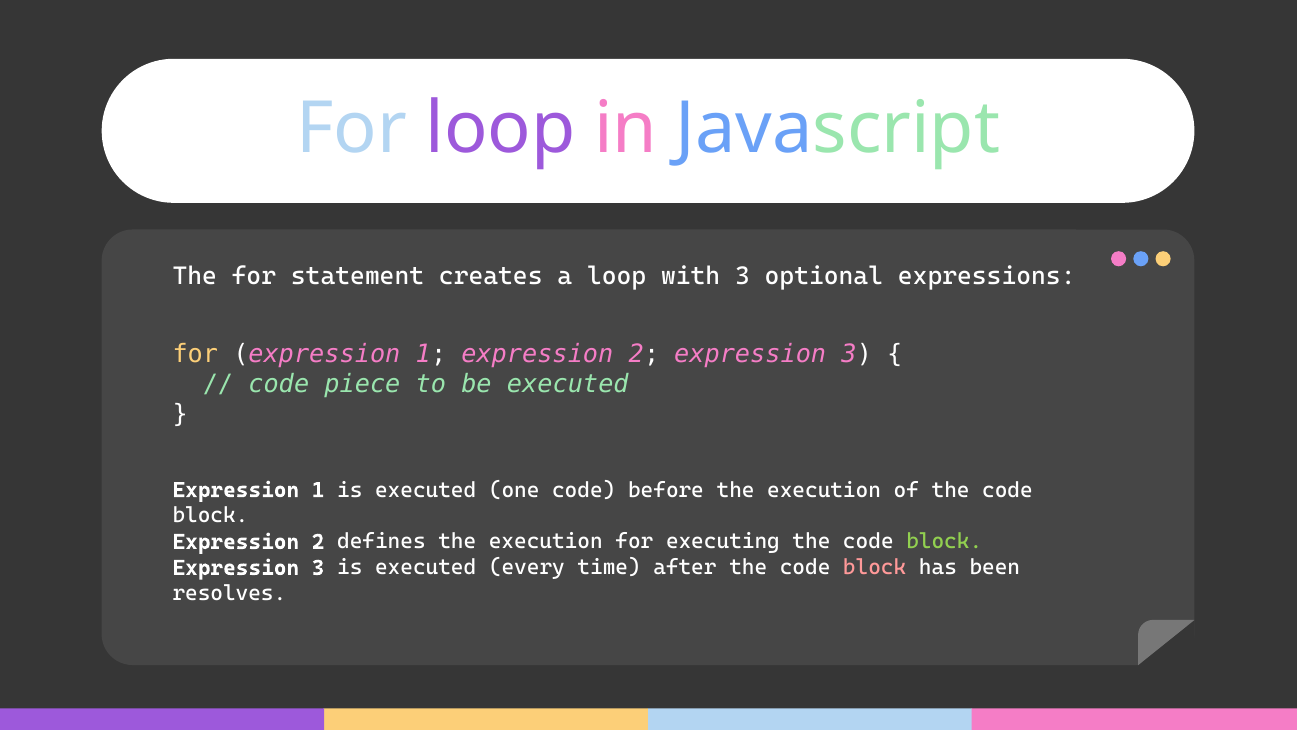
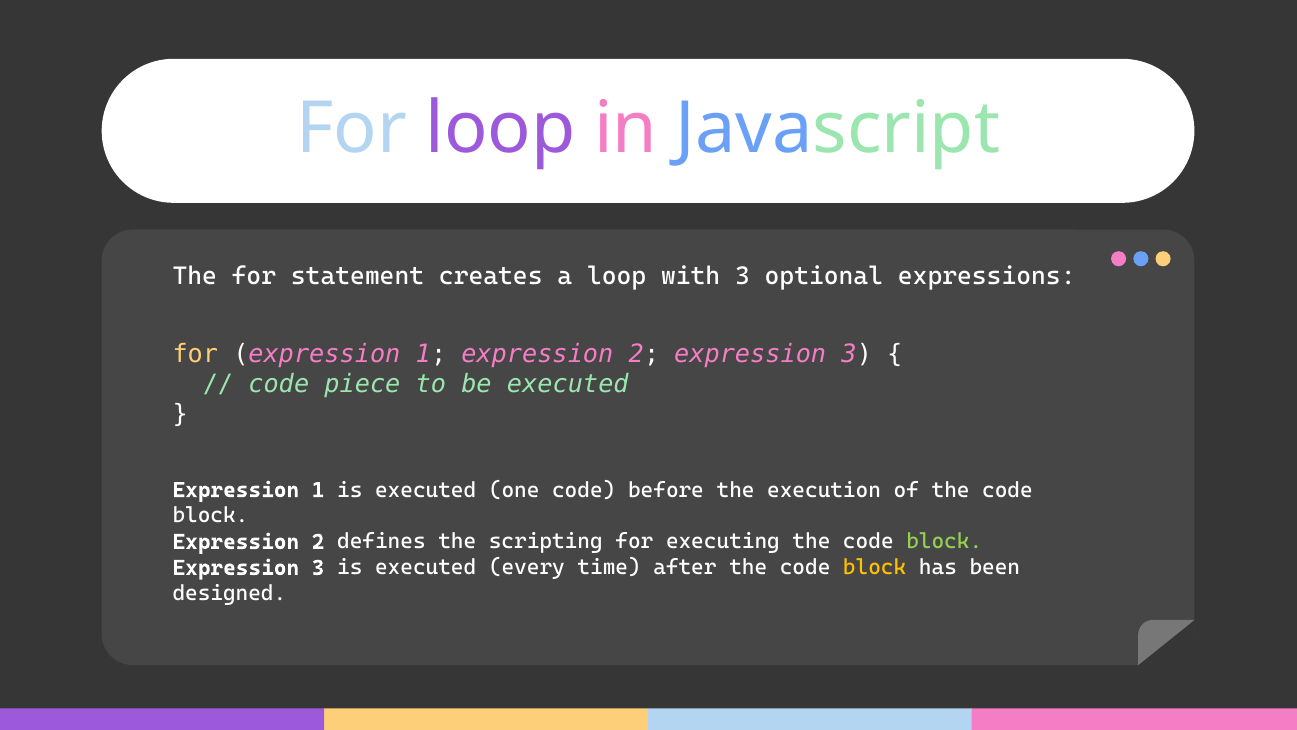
defines the execution: execution -> scripting (546, 541)
block colour: pink -> yellow (875, 567)
resolves: resolves -> designed (229, 593)
